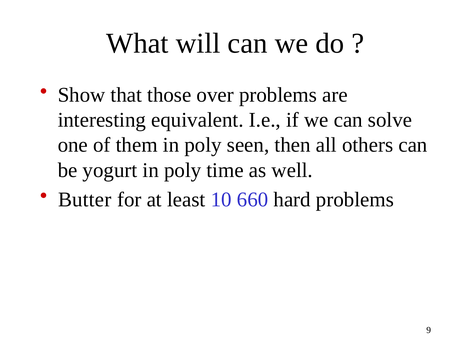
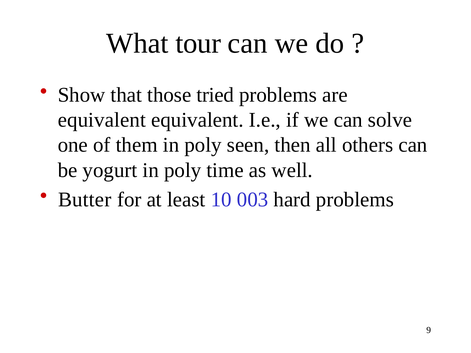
will: will -> tour (198, 43)
over: over -> tried (215, 95)
interesting: interesting -> equivalent (102, 120)
660: 660 -> 003 (253, 200)
